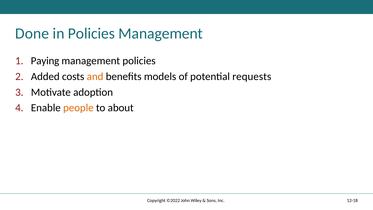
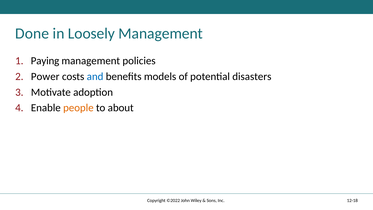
in Policies: Policies -> Loosely (91, 33)
Added: Added -> Power (45, 76)
and colour: orange -> blue (95, 76)
requests: requests -> disasters (252, 76)
